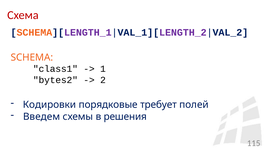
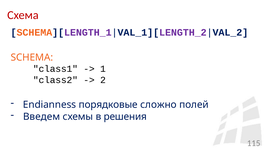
bytes2: bytes2 -> class2 (55, 80)
Кодировки: Кодировки -> Endianness (50, 105)
требует: требует -> сложно (158, 105)
